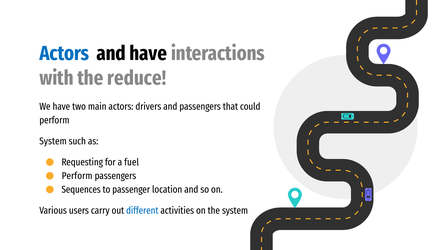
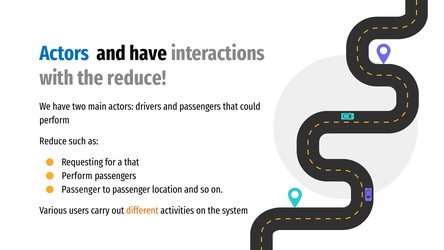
System: System -> Reduce (53, 141)
a fuel: fuel -> that (132, 162)
Sequences: Sequences -> Passenger (81, 189)
different colour: blue -> orange (142, 210)
